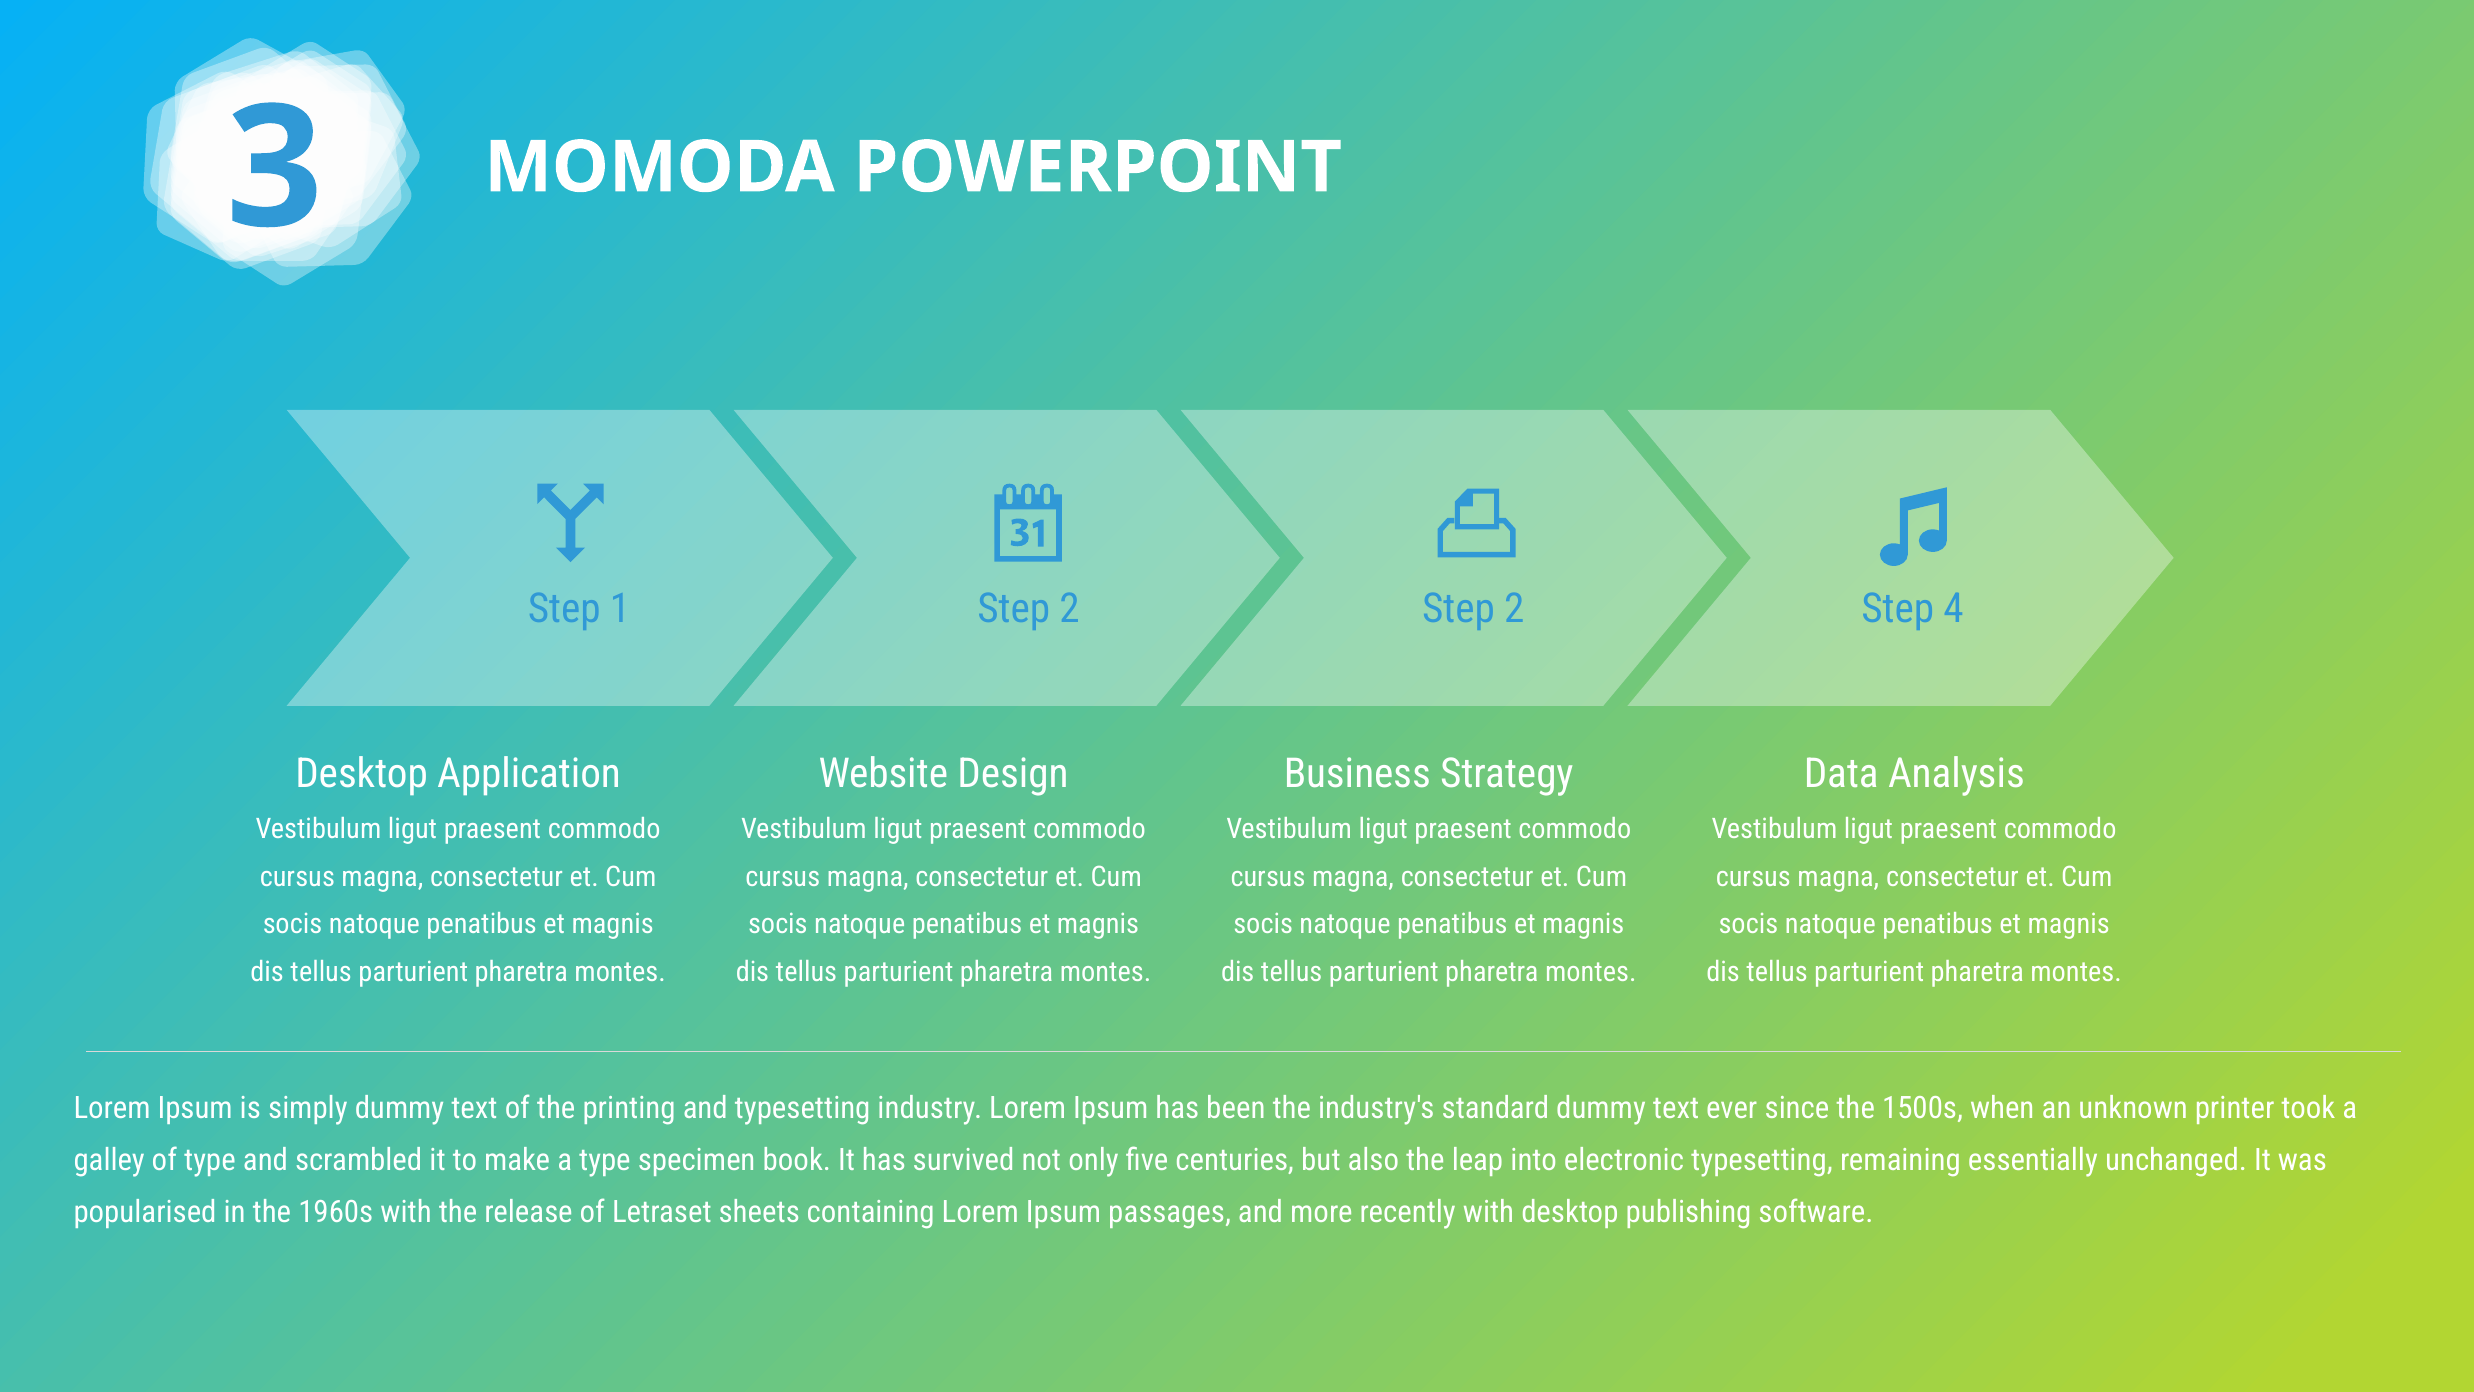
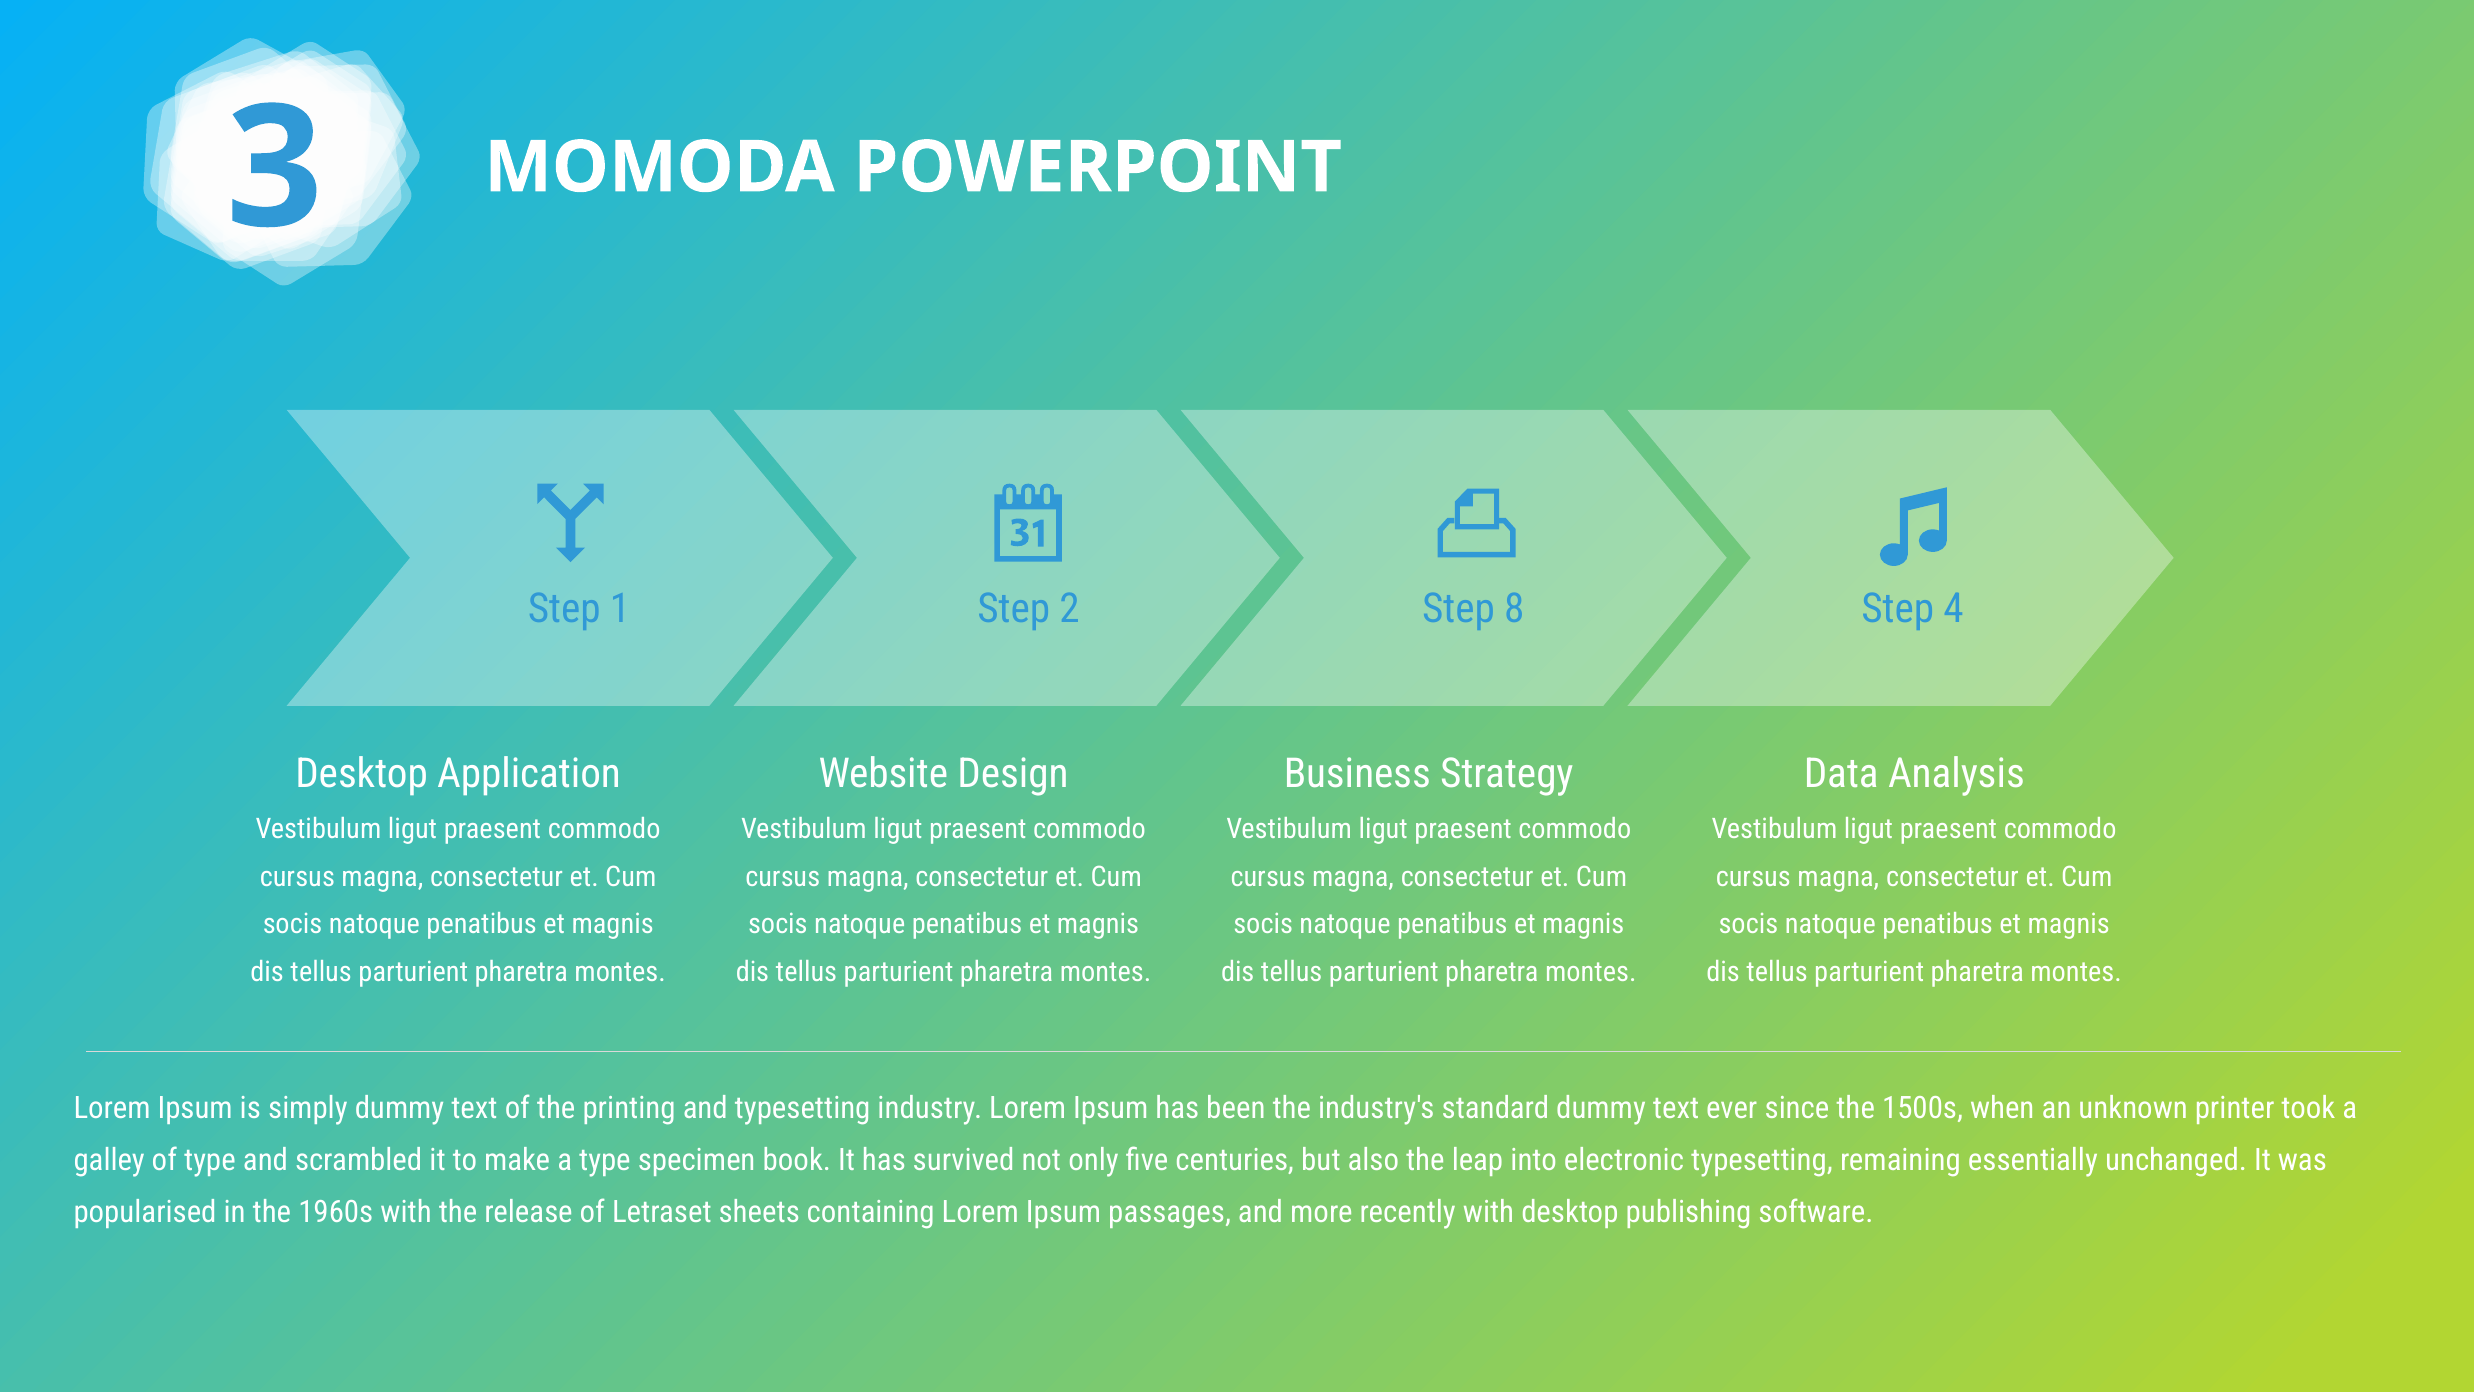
2: 2 -> 8 (1514, 609)
